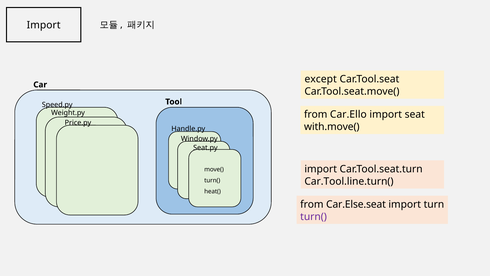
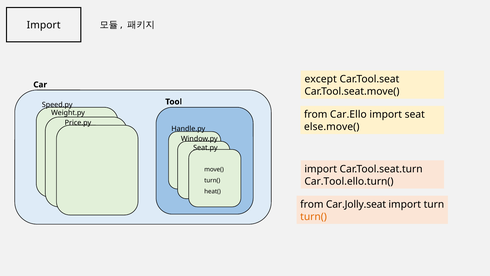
with.move(: with.move( -> else.move( (332, 127)
Car.Tool.line.turn(: Car.Tool.line.turn( -> Car.Tool.ello.turn( (349, 181)
Car.Else.seat: Car.Else.seat -> Car.Jolly.seat (356, 204)
turn( colour: purple -> orange (314, 216)
